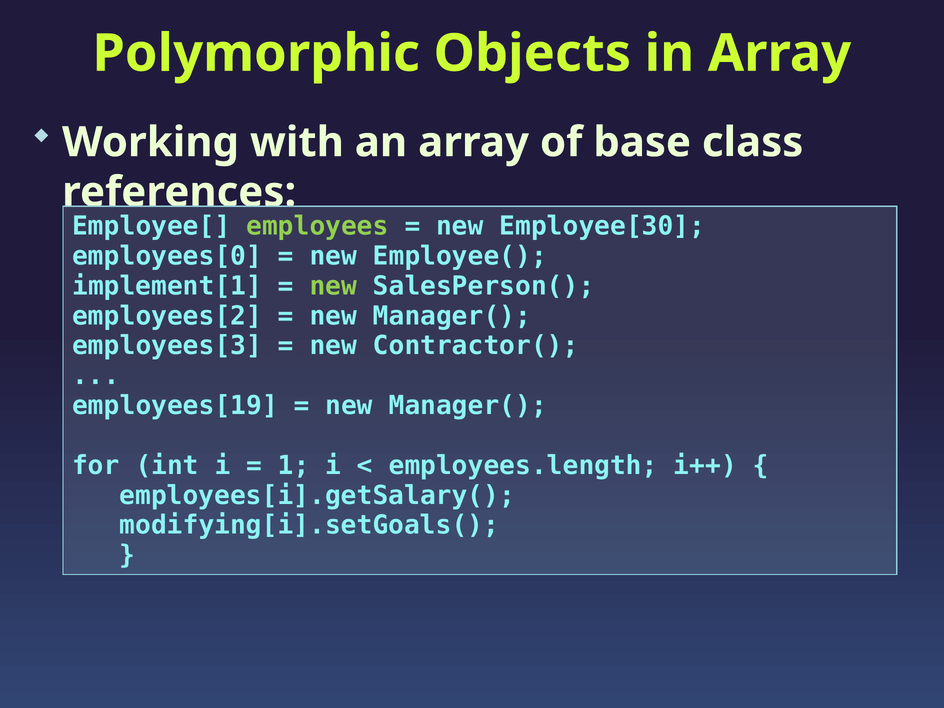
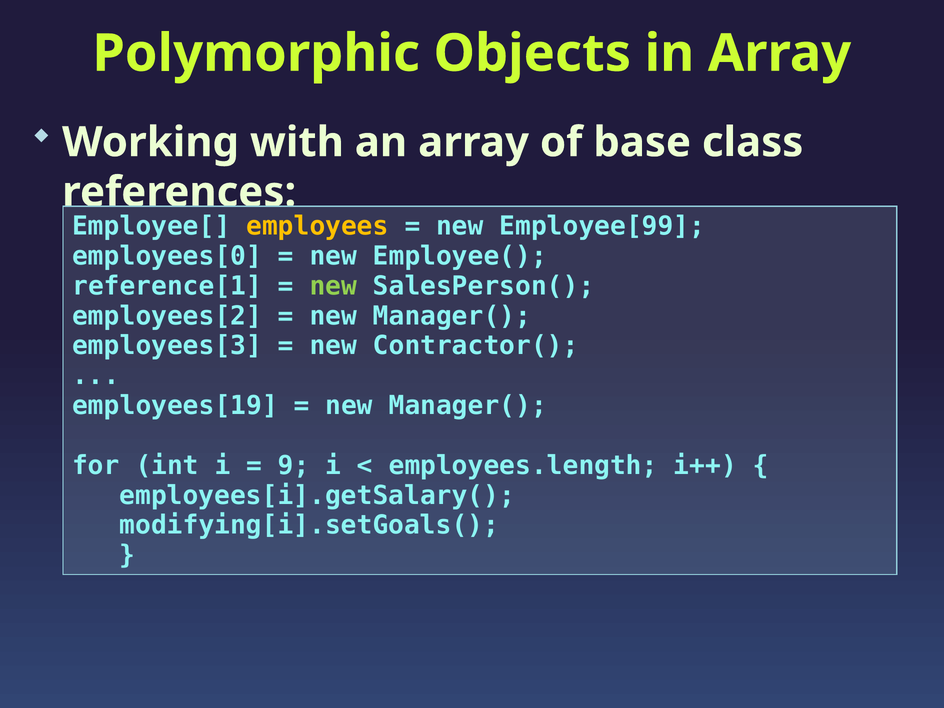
employees colour: light green -> yellow (317, 226)
Employee[30: Employee[30 -> Employee[99 (602, 226)
implement[1: implement[1 -> reference[1 (167, 286)
1: 1 -> 9 (294, 465)
